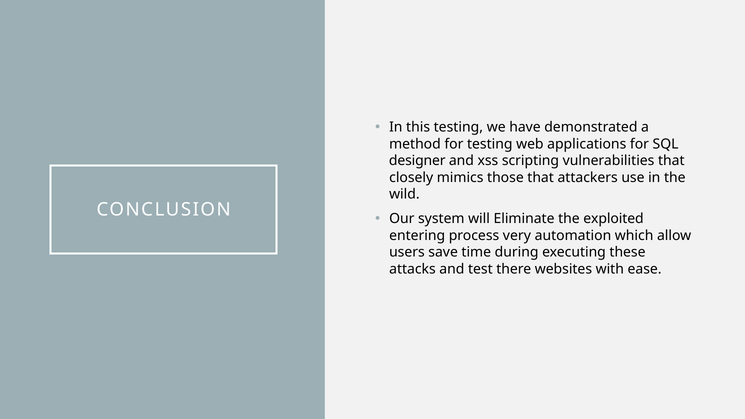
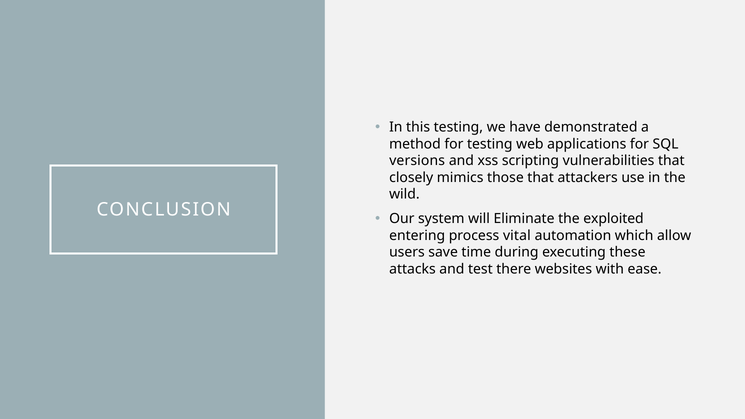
designer: designer -> versions (417, 161)
very: very -> vital (517, 236)
